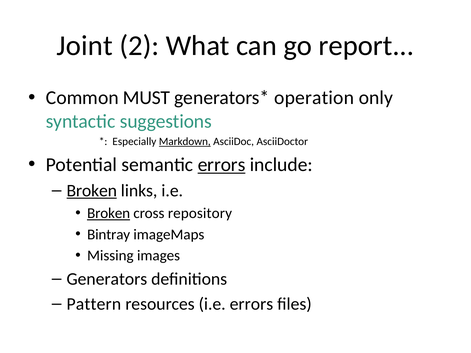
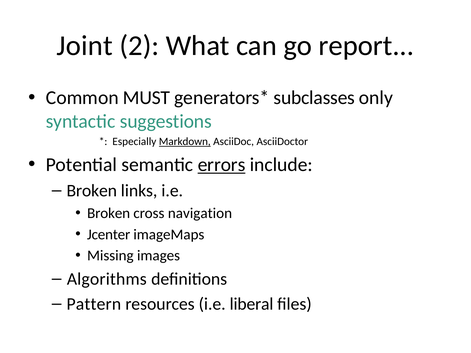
operation: operation -> subclasses (314, 98)
Broken underline: present -> none (92, 191)
Broken underline: present -> none (109, 213)
repository: repository -> navigation (200, 213)
Bintray: Bintray -> Jcenter (109, 235)
Generators: Generators -> Algorithms (107, 279)
i.e errors: errors -> liberal (252, 304)
